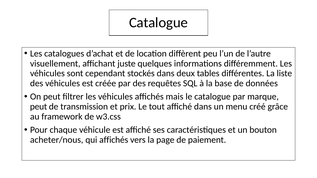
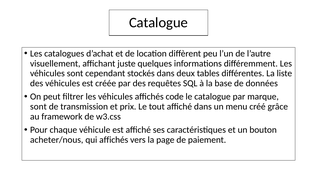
mais: mais -> code (175, 97)
peut: peut -> sont (38, 107)
